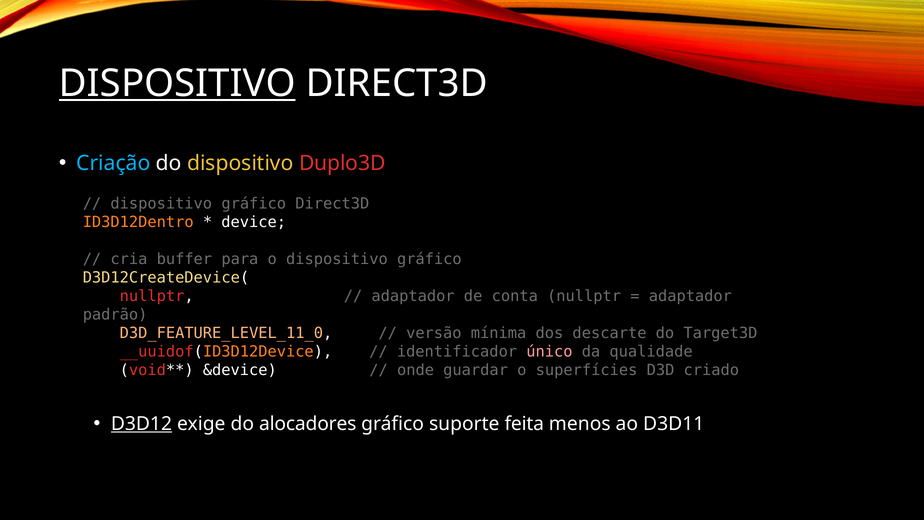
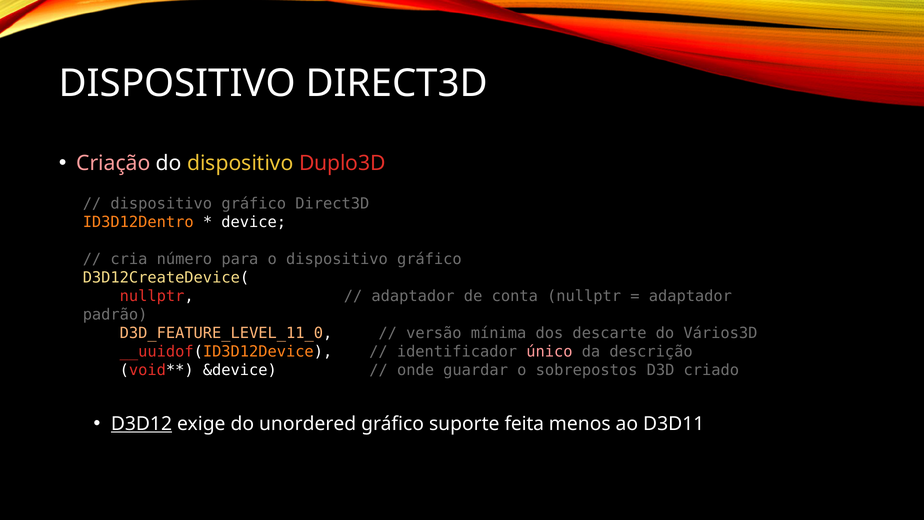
DISPOSITIVO underline: present -> none (177, 83)
Criação colour: light blue -> pink (113, 163)
buffer: buffer -> número (184, 259)
Target3D: Target3D -> Vários3D (720, 333)
qualidade: qualidade -> descrição (651, 352)
superfícies: superfícies -> sobrepostos (587, 370)
alocadores: alocadores -> unordered (308, 424)
